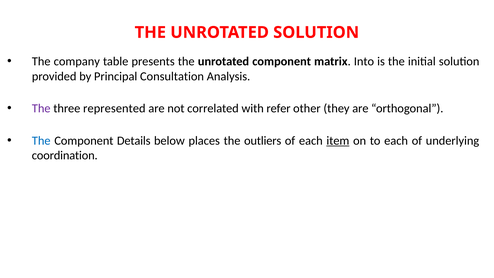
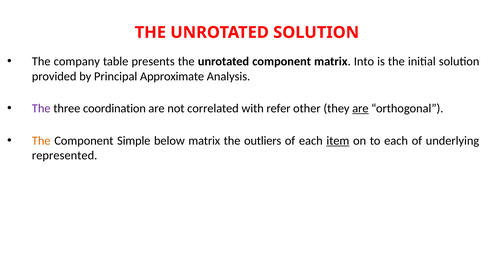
Consultation: Consultation -> Approximate (172, 76)
represented: represented -> coordination (114, 108)
are underline: none -> present (360, 108)
The colour: blue -> orange (41, 141)
Details: Details -> Simple (134, 141)
below places: places -> matrix (204, 141)
coordination: coordination -> represented (65, 155)
